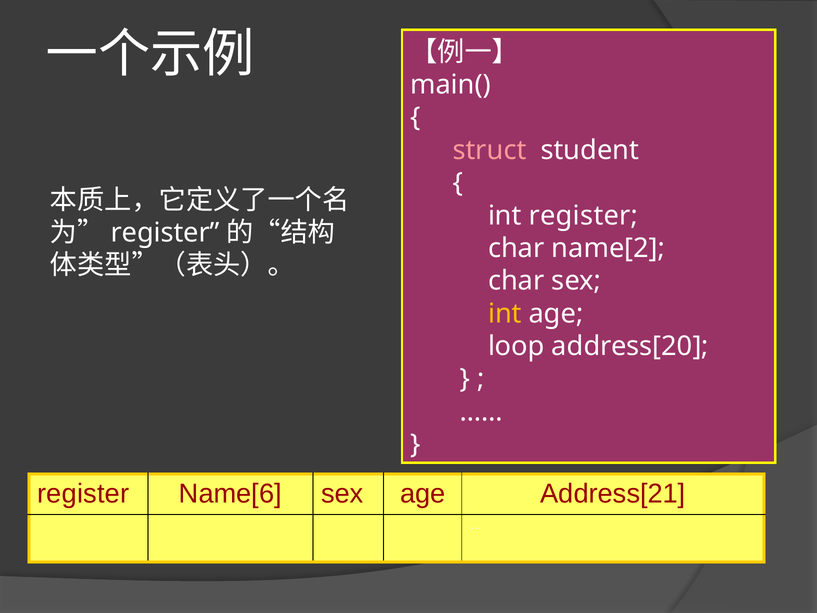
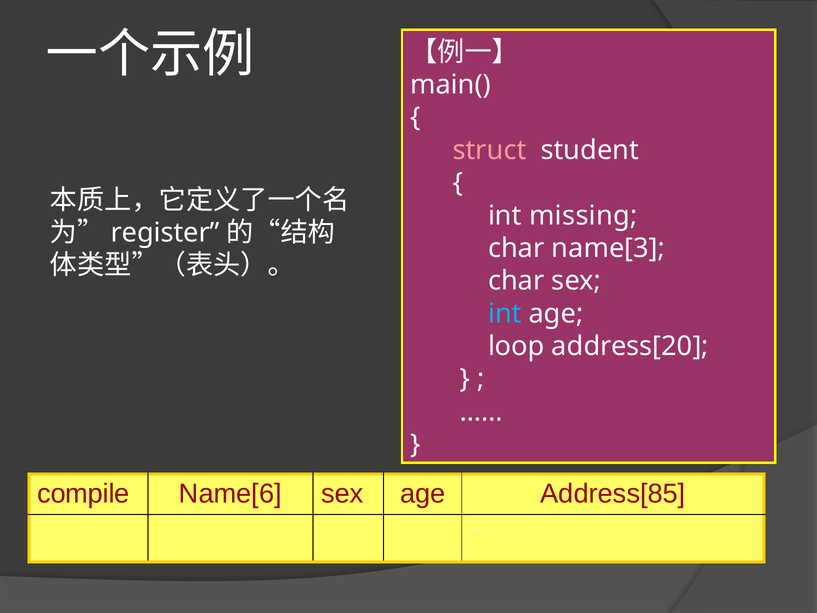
int register: register -> missing (583, 215)
name[2: name[2 -> name[3 (608, 248)
int colour: yellow -> light blue (505, 313)
register: register -> compile (83, 493)
Address[21: Address[21 -> Address[85 (613, 493)
